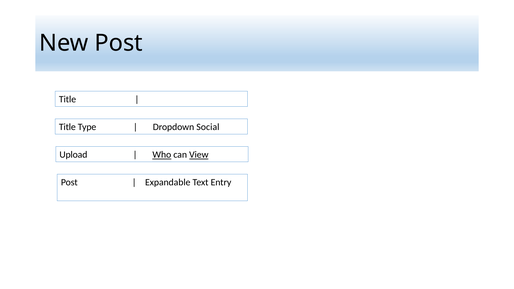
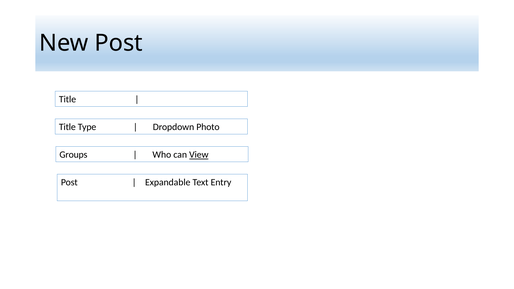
Social: Social -> Photo (208, 127)
Upload: Upload -> Groups (73, 155)
Who underline: present -> none (162, 155)
